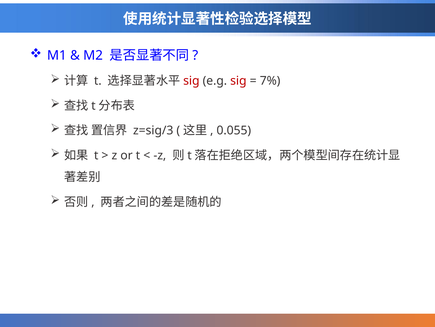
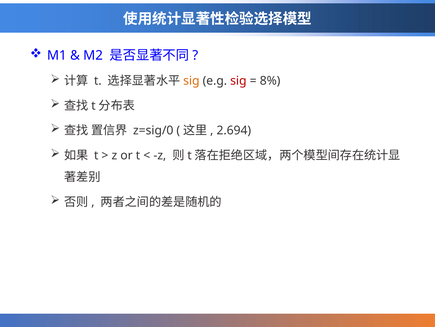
sig colour: red -> orange (191, 81)
7%: 7% -> 8% (270, 81)
z=sig/3: z=sig/3 -> z=sig/0 (153, 130)
0.055: 0.055 -> 2.694 (234, 130)
